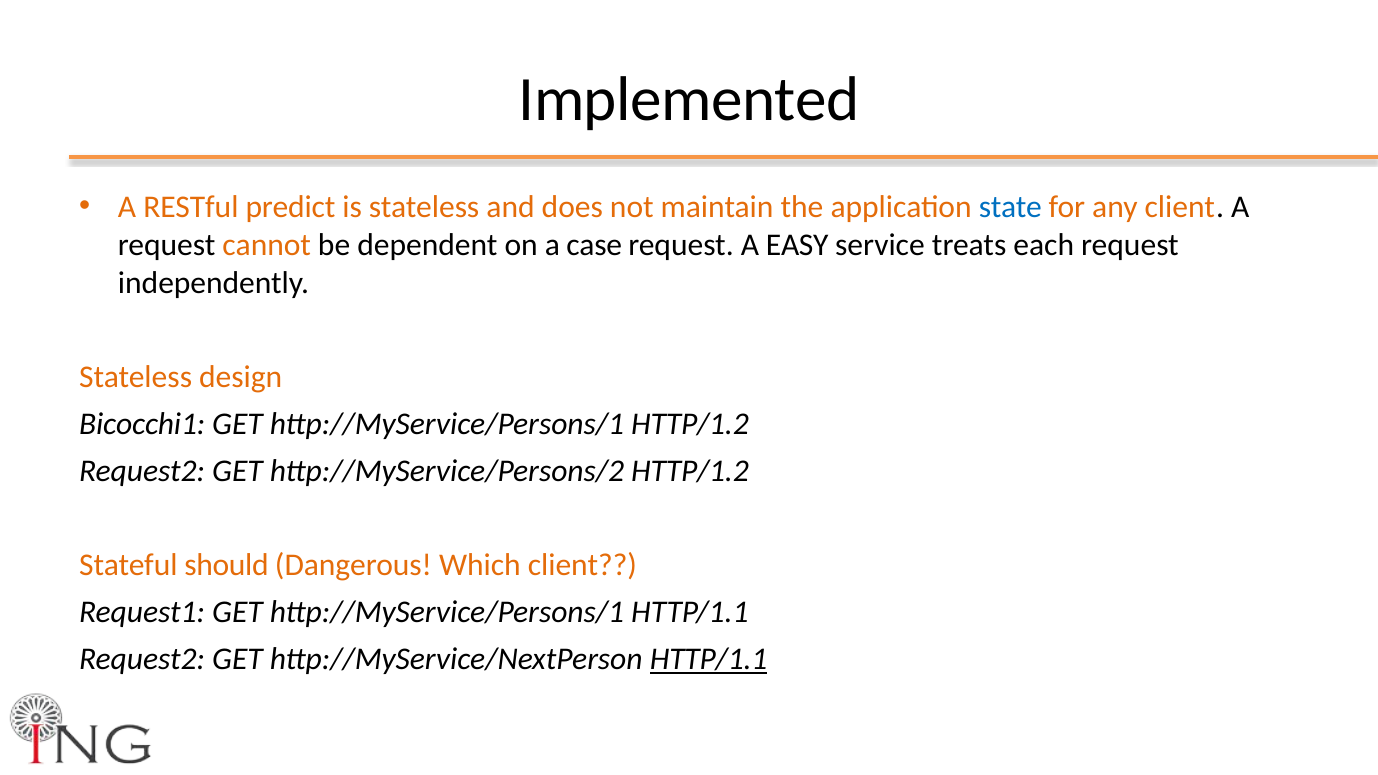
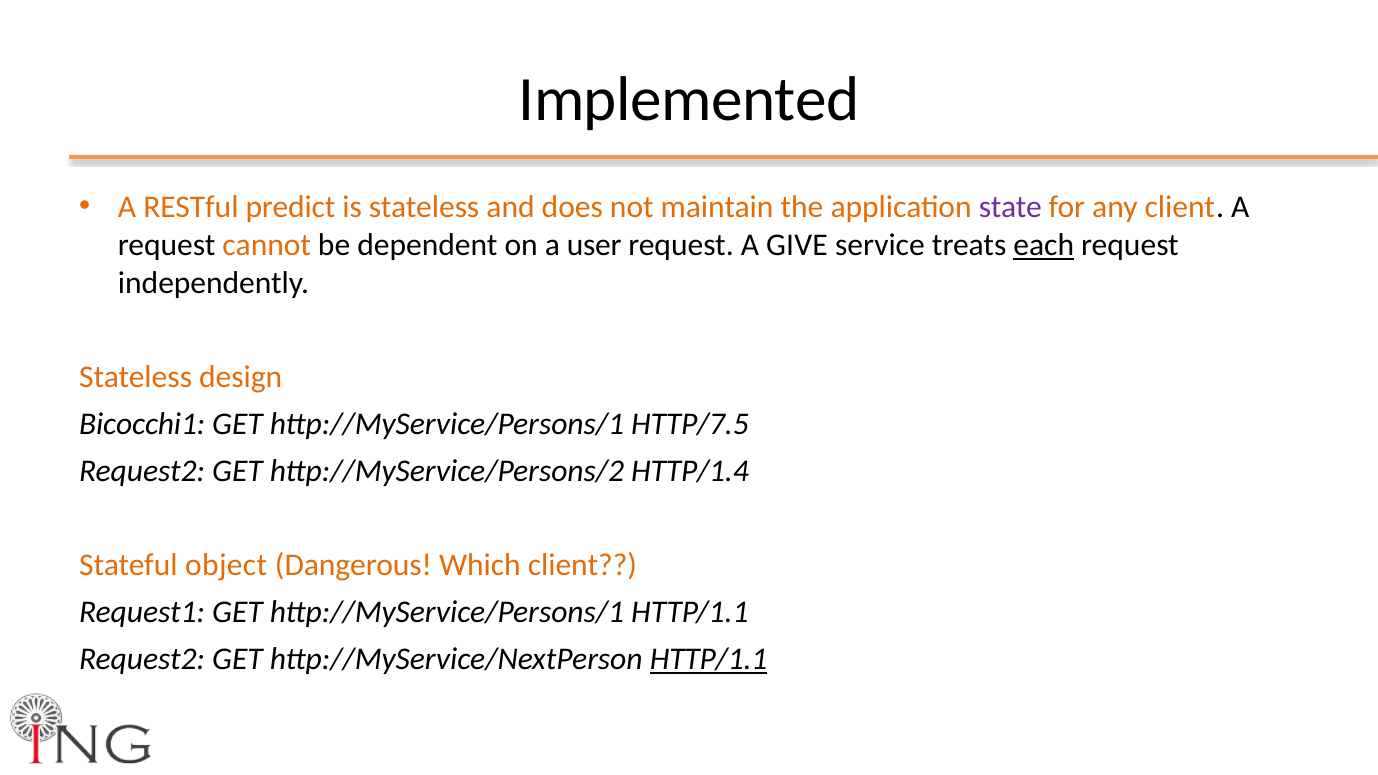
state colour: blue -> purple (1010, 207)
case: case -> user (594, 245)
EASY: EASY -> GIVE (797, 245)
each underline: none -> present (1044, 245)
http://MyService/Persons/1 HTTP/1.2: HTTP/1.2 -> HTTP/7.5 (690, 424)
http://MyService/Persons/2 HTTP/1.2: HTTP/1.2 -> HTTP/1.4 (690, 471)
should: should -> object (226, 565)
